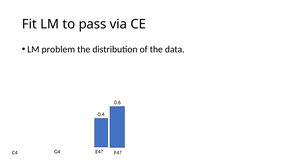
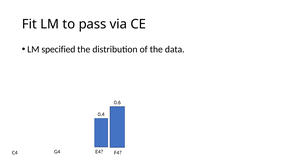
problem: problem -> specified (58, 49)
